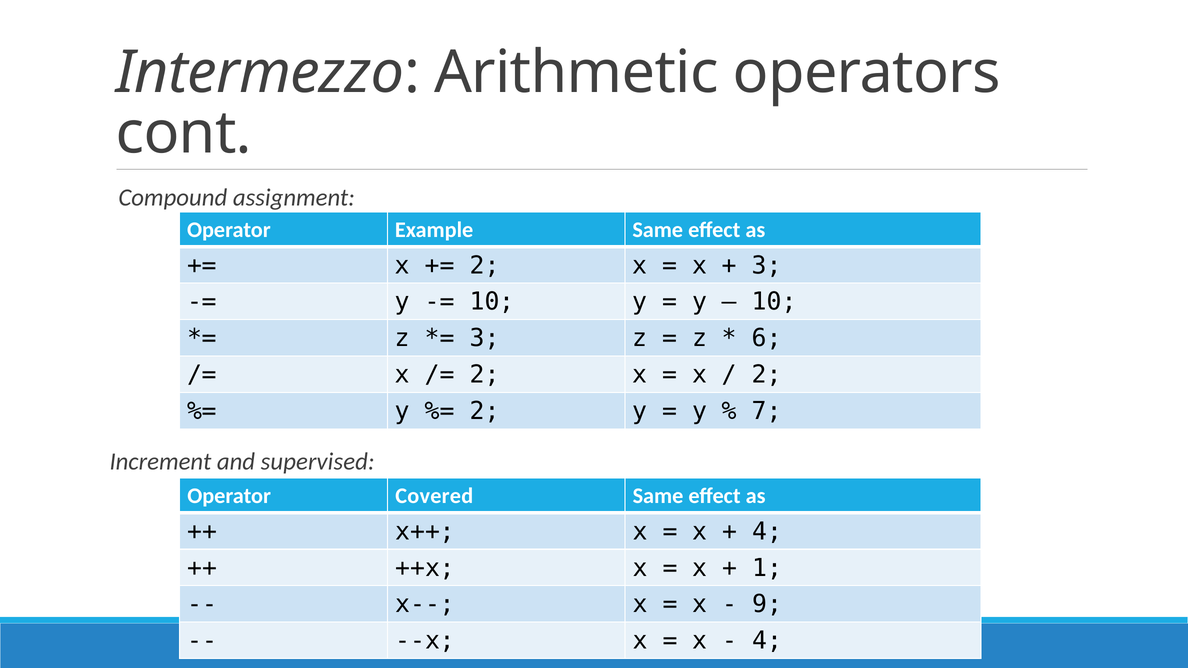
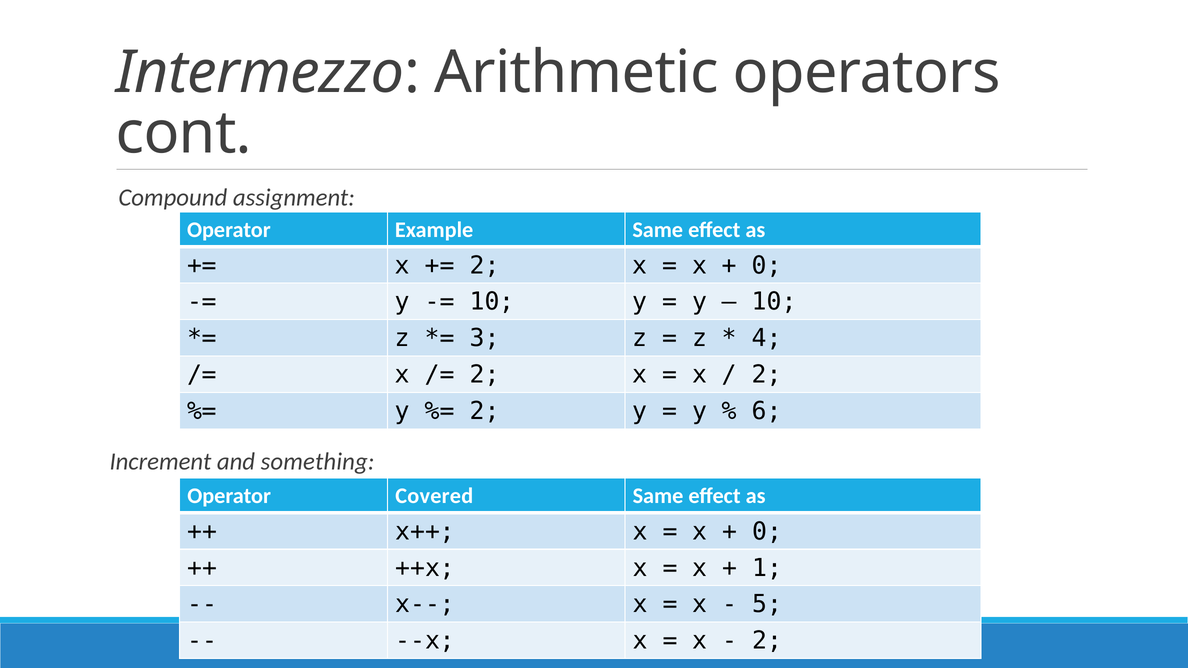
3: 3 -> 0 (767, 266)
6: 6 -> 4 (767, 338)
7: 7 -> 6 (767, 411)
supervised: supervised -> something (318, 462)
4: 4 -> 0 (767, 532)
9: 9 -> 5 (767, 605)
4: 4 -> 2 (767, 641)
